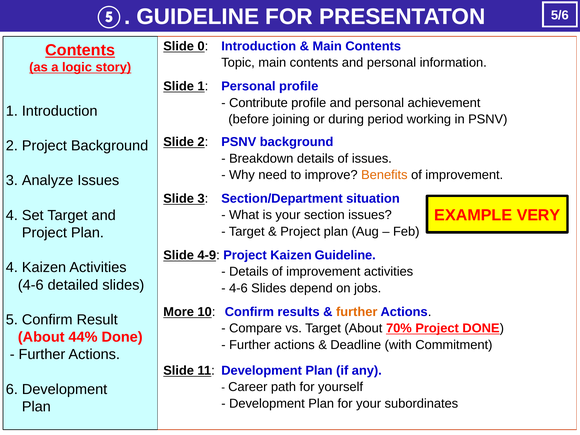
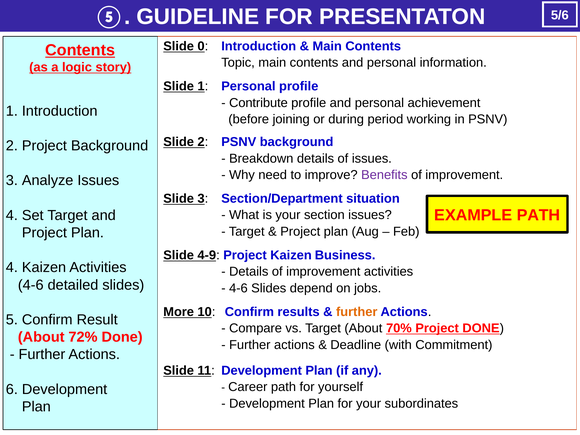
Benefits colour: orange -> purple (384, 175)
EXAMPLE VERY: VERY -> PATH (538, 215)
Kaizen Guideline: Guideline -> Business (345, 255)
44%: 44% -> 72% (83, 337)
